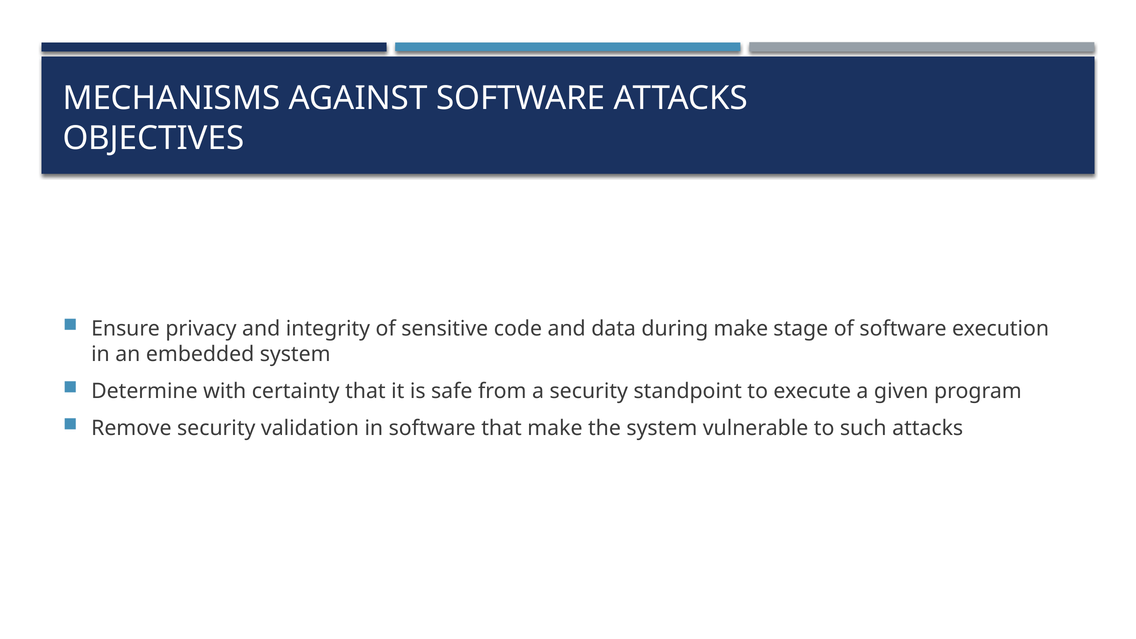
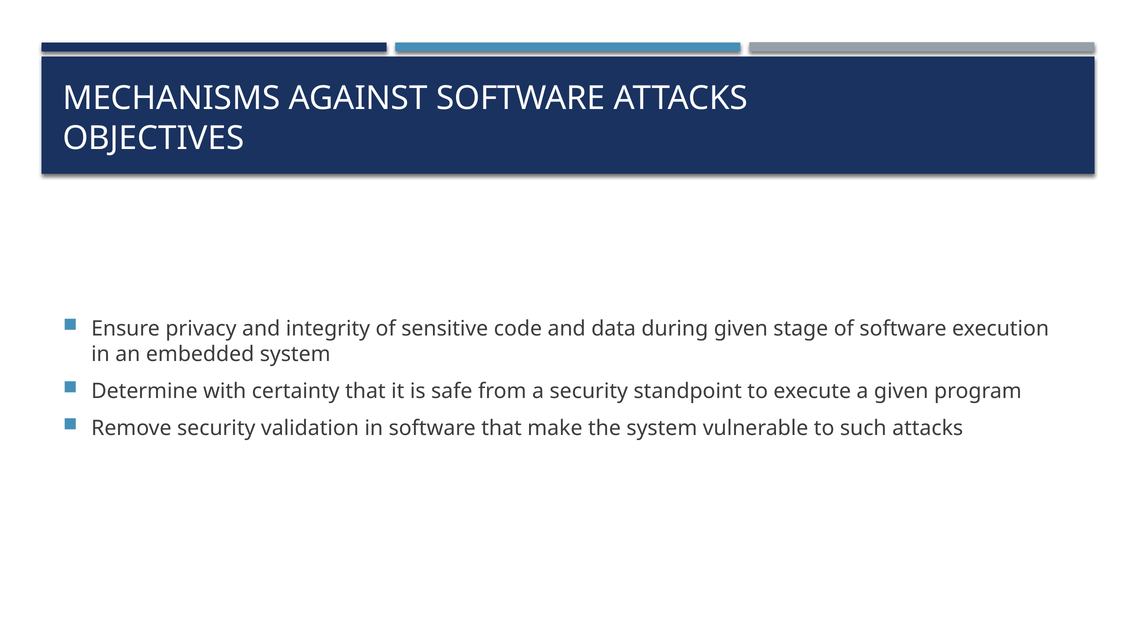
during make: make -> given (741, 329)
